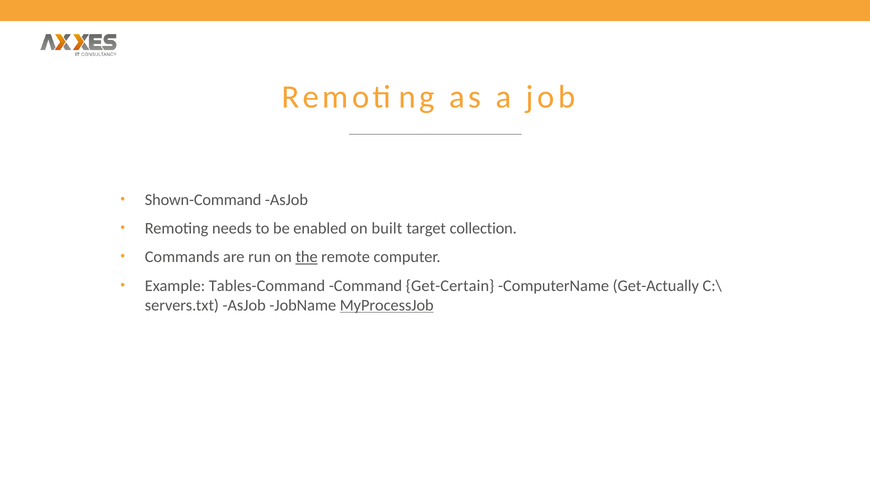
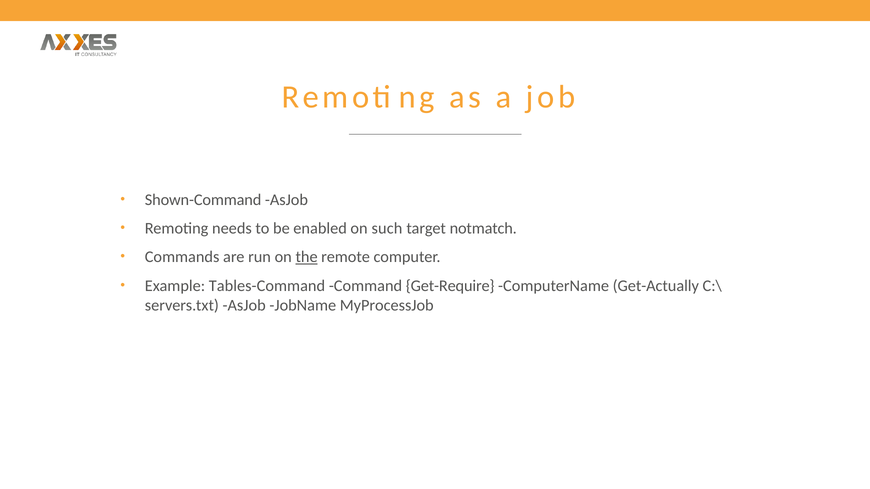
built: built -> such (387, 229)
collection: collection -> notmatch (483, 229)
Get-Certain: Get-Certain -> Get-Require (450, 286)
MyProcessJob underline: present -> none (387, 305)
